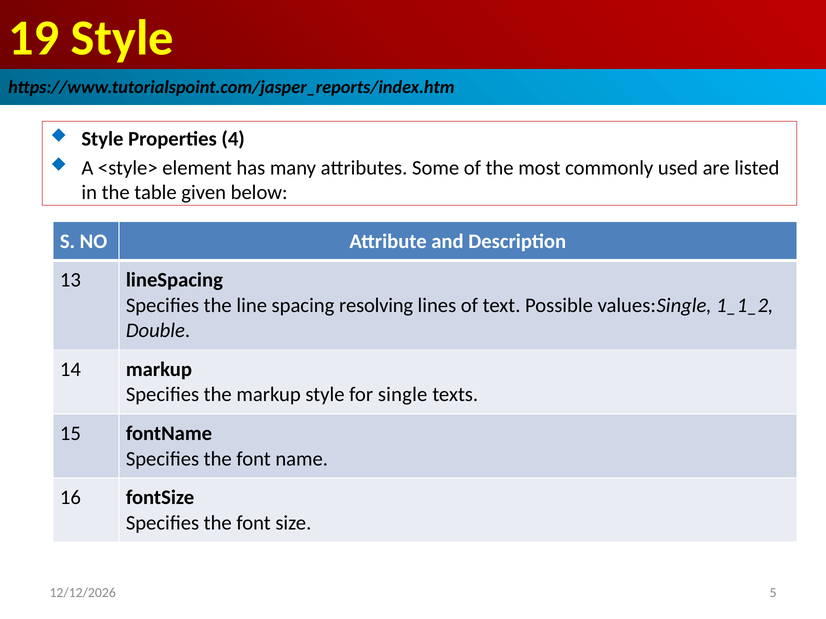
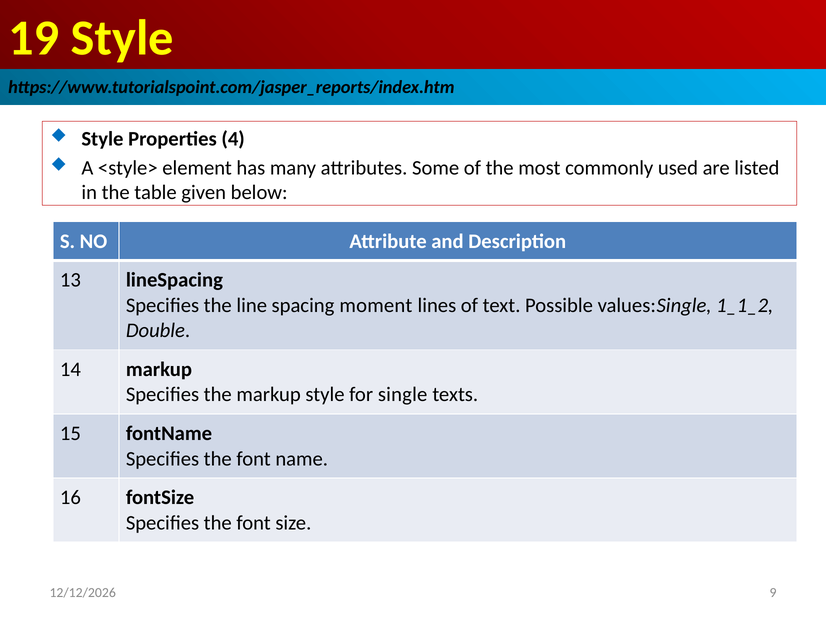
resolving: resolving -> moment (376, 306)
5: 5 -> 9 (773, 593)
